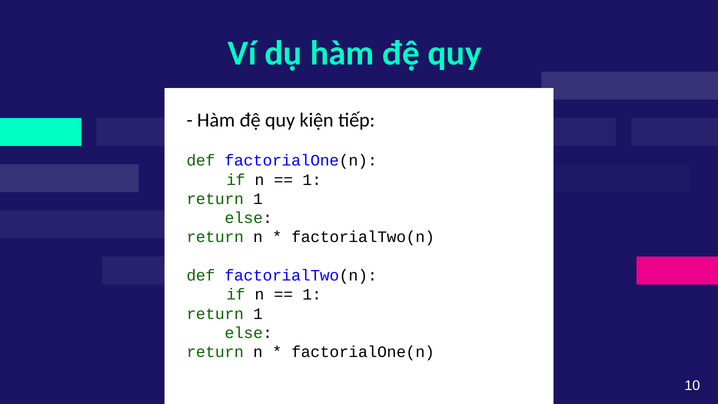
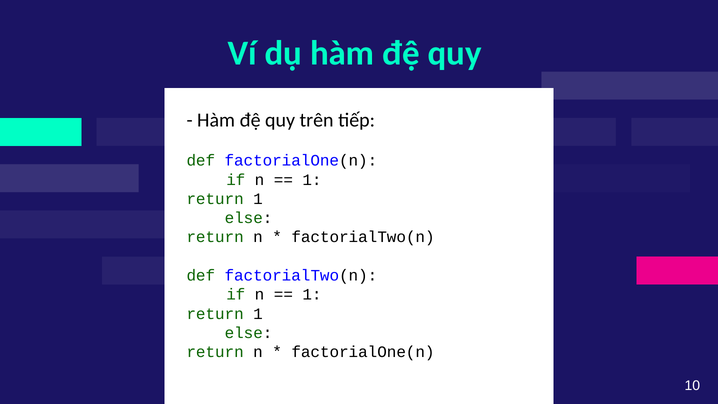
kiện: kiện -> trên (317, 120)
